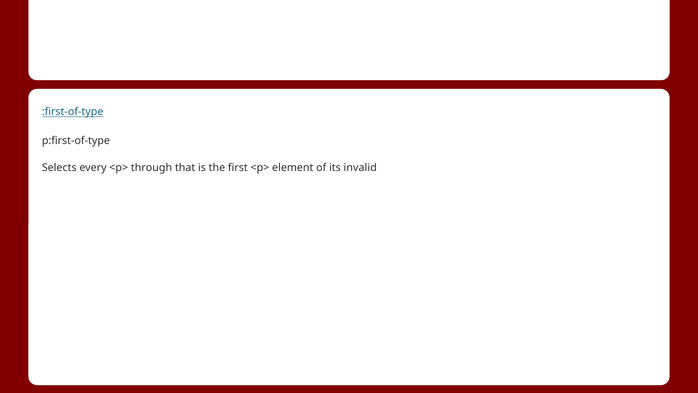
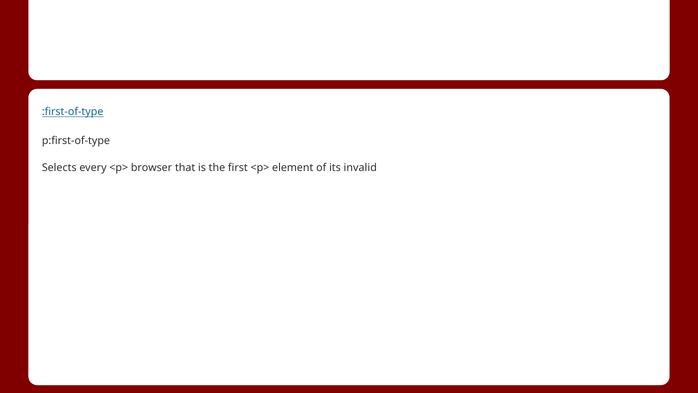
through: through -> browser (152, 167)
